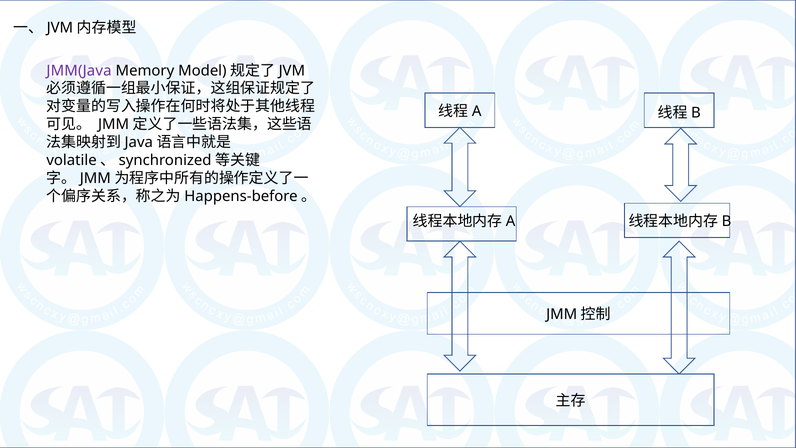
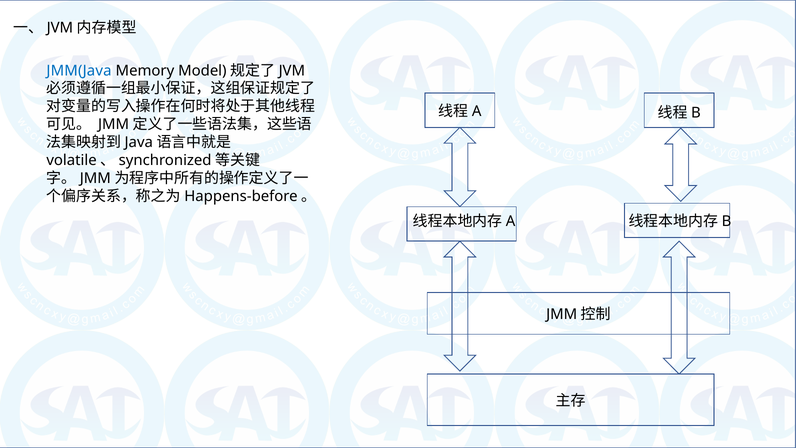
JMM(Java colour: purple -> blue (79, 71)
